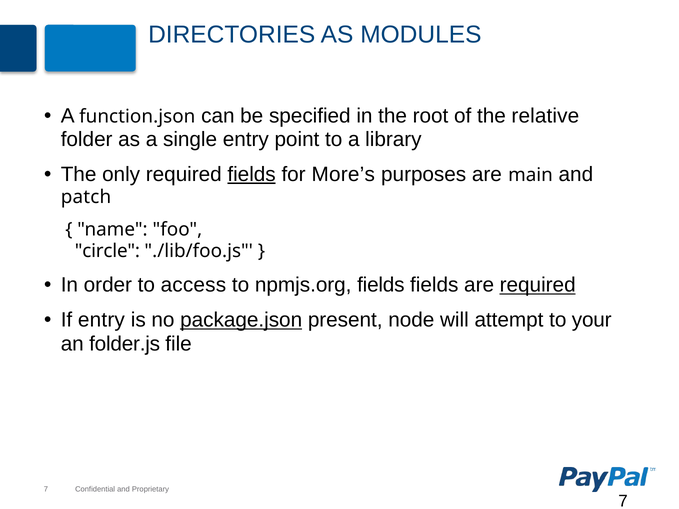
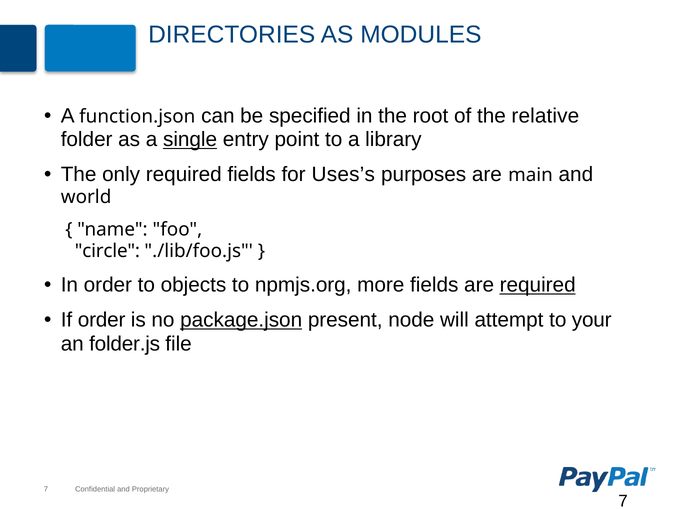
single underline: none -> present (190, 140)
fields underline: present -> none (252, 174)
More’s: More’s -> Uses’s (343, 174)
patch: patch -> world (86, 197)
access: access -> objects (193, 285)
npmjs.org fields: fields -> more (381, 285)
If entry: entry -> order (102, 320)
